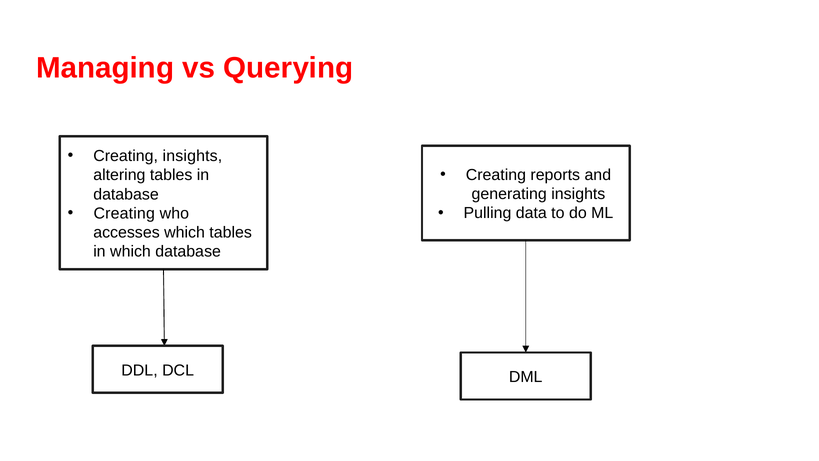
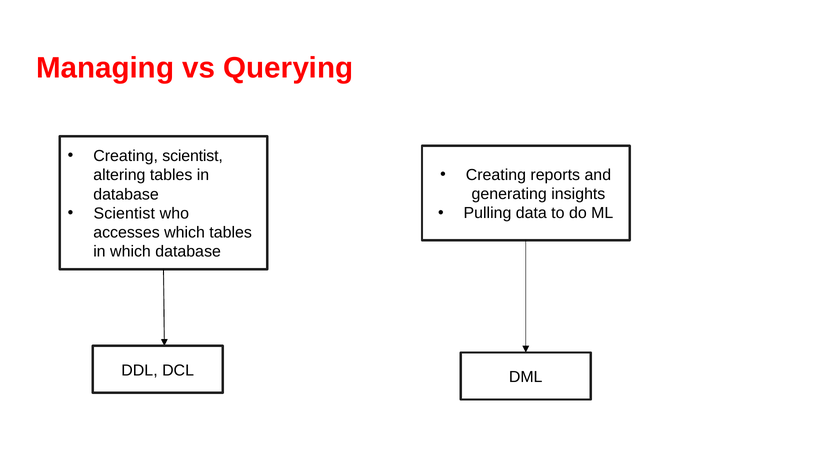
Creating insights: insights -> scientist (193, 156)
Creating: Creating -> Scientist (124, 213)
